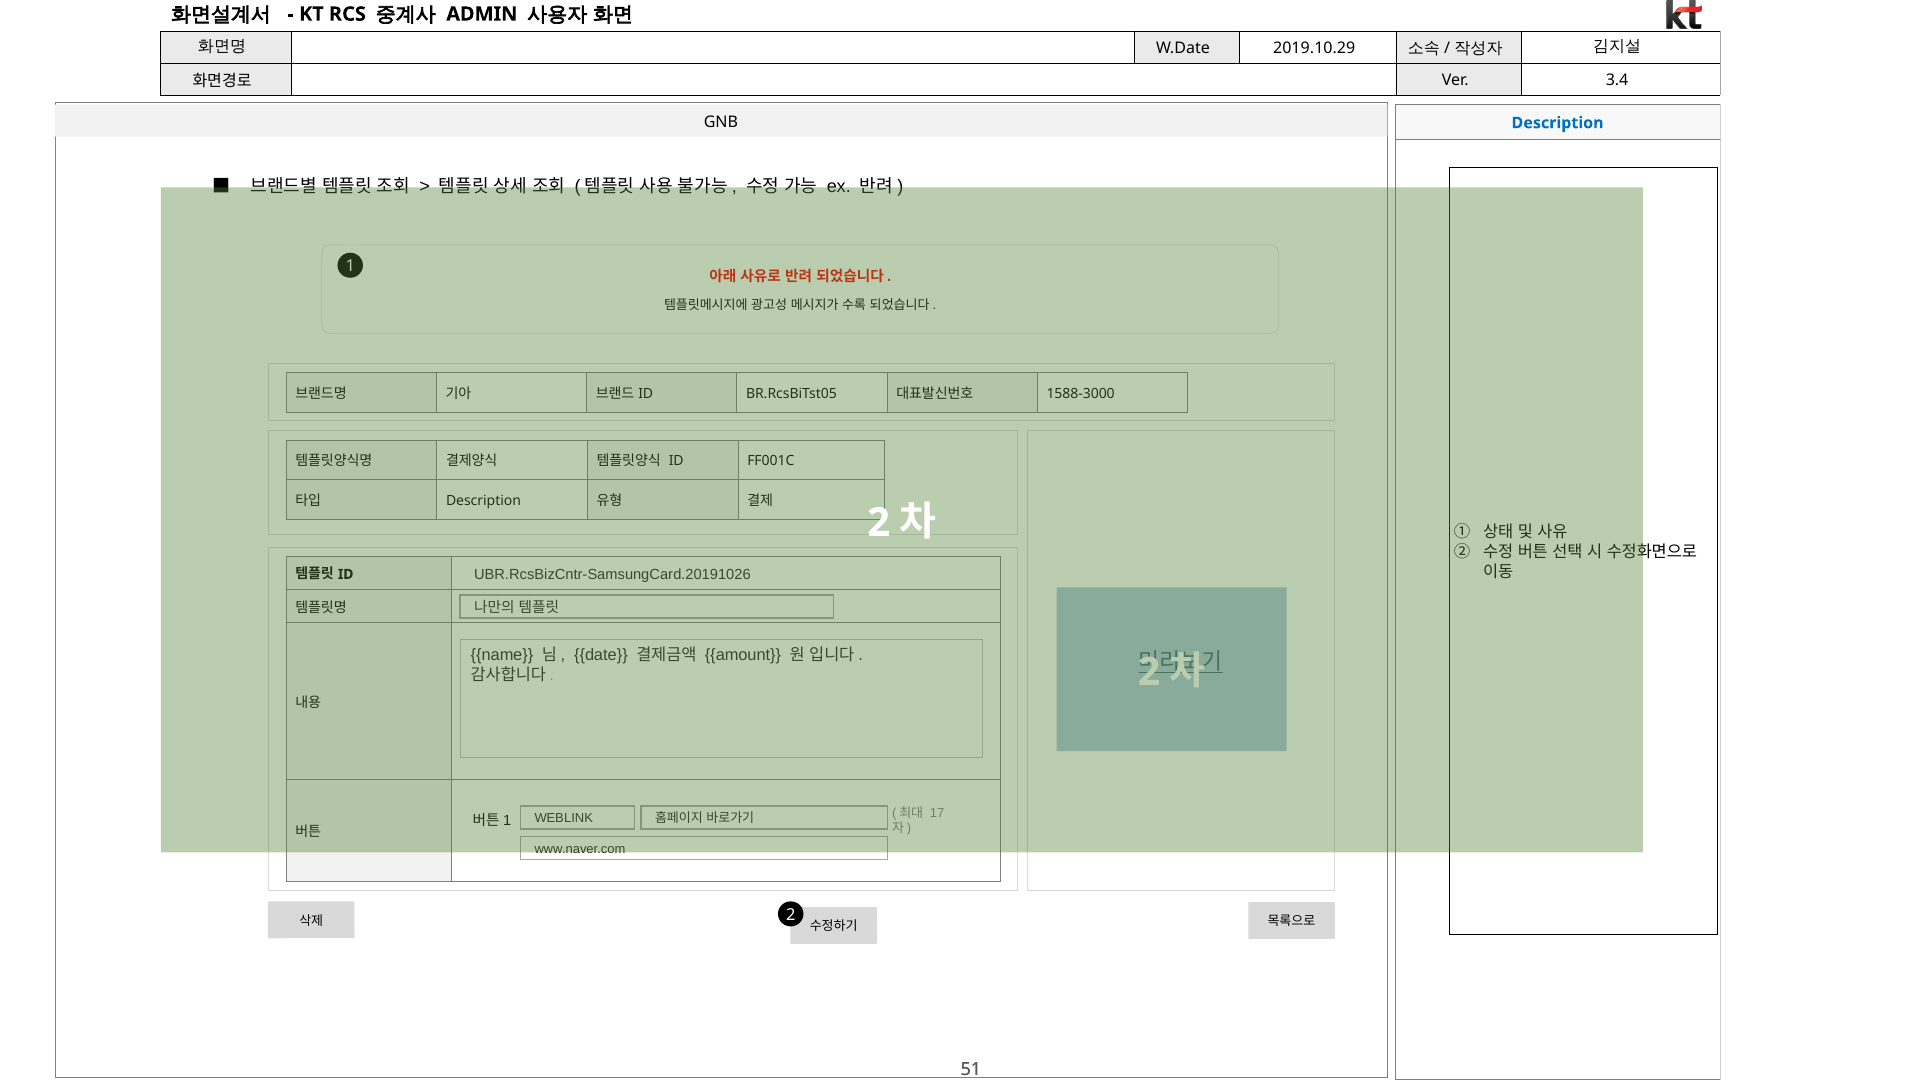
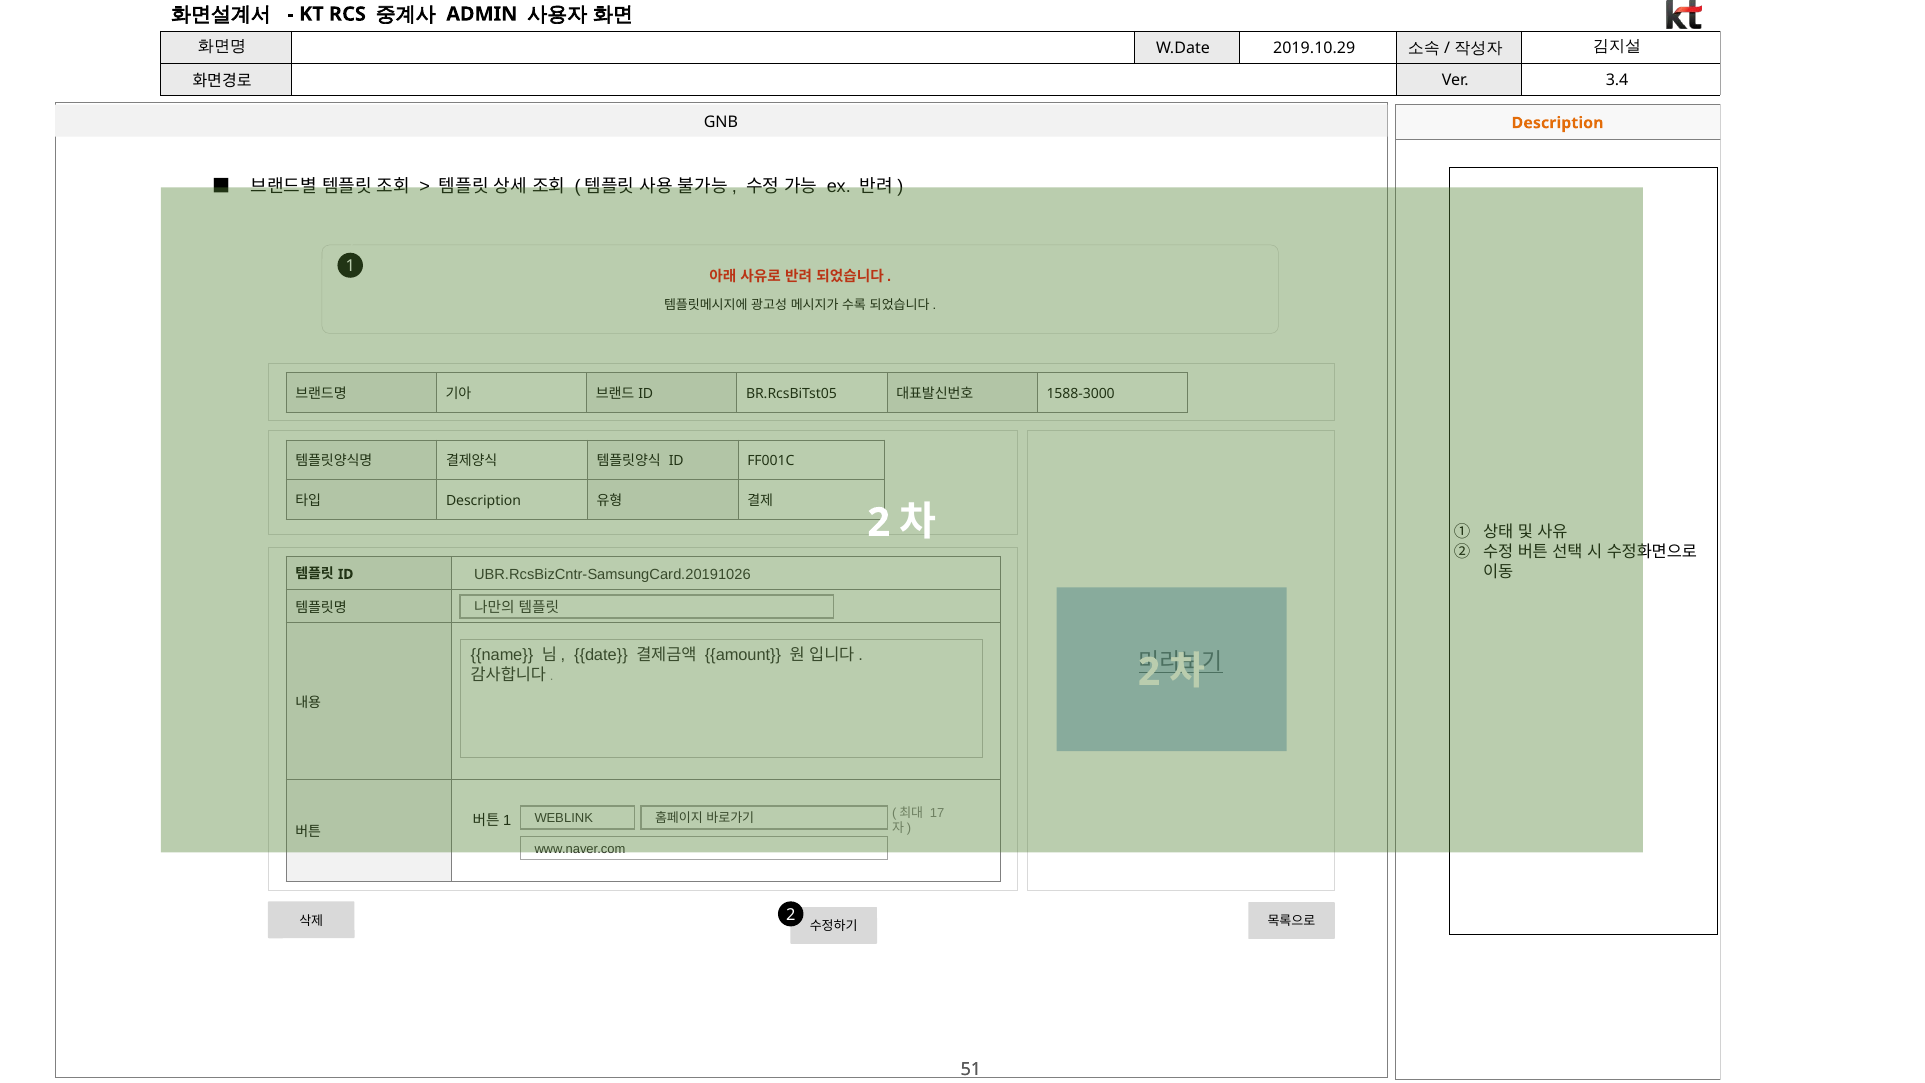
Description colour: blue -> orange (1558, 123)
